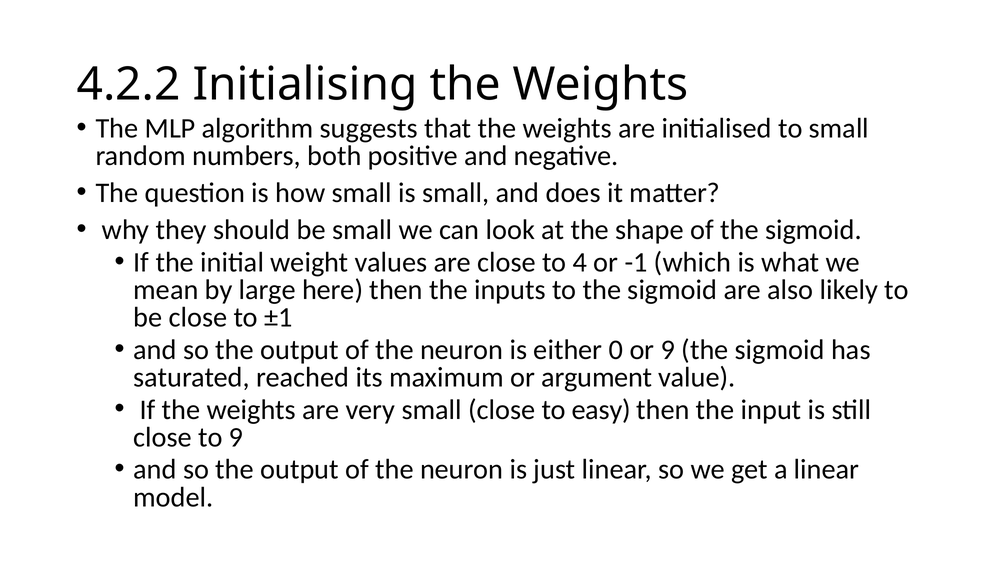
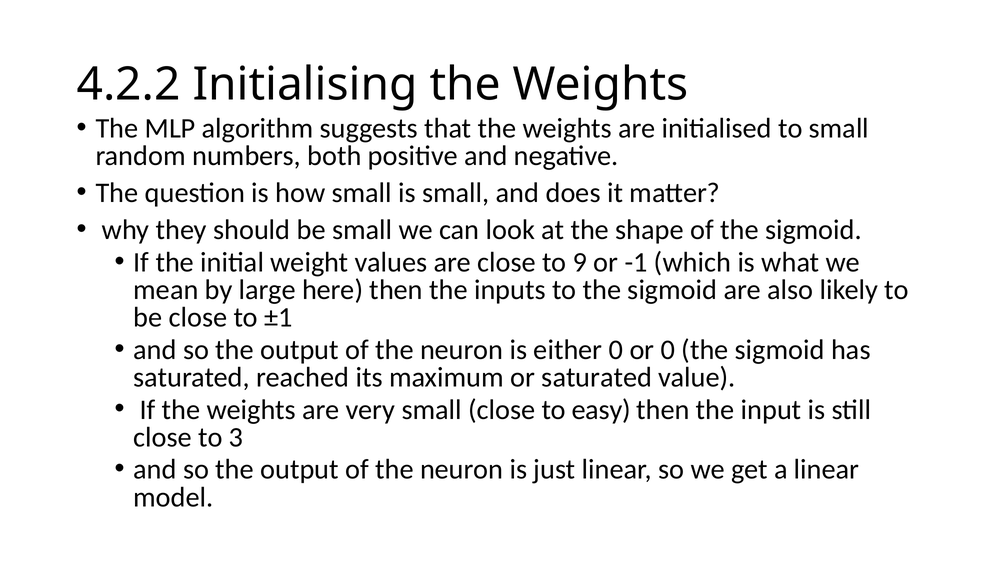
4: 4 -> 9 (580, 262)
or 9: 9 -> 0 (668, 350)
or argument: argument -> saturated (597, 377)
to 9: 9 -> 3 (236, 437)
